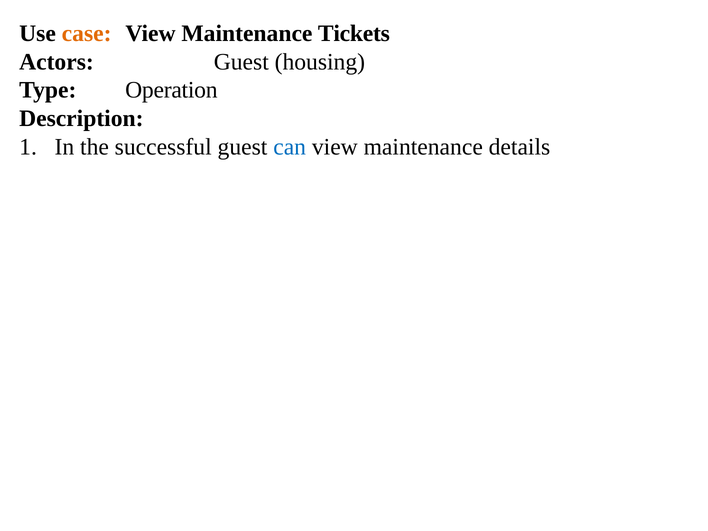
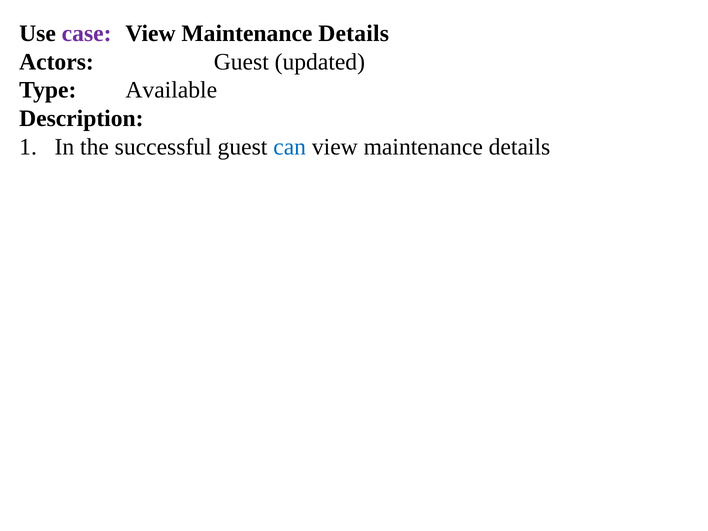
case colour: orange -> purple (87, 33)
Tickets: Tickets -> Details (354, 33)
housing: housing -> updated (320, 62)
Operation: Operation -> Available (171, 90)
